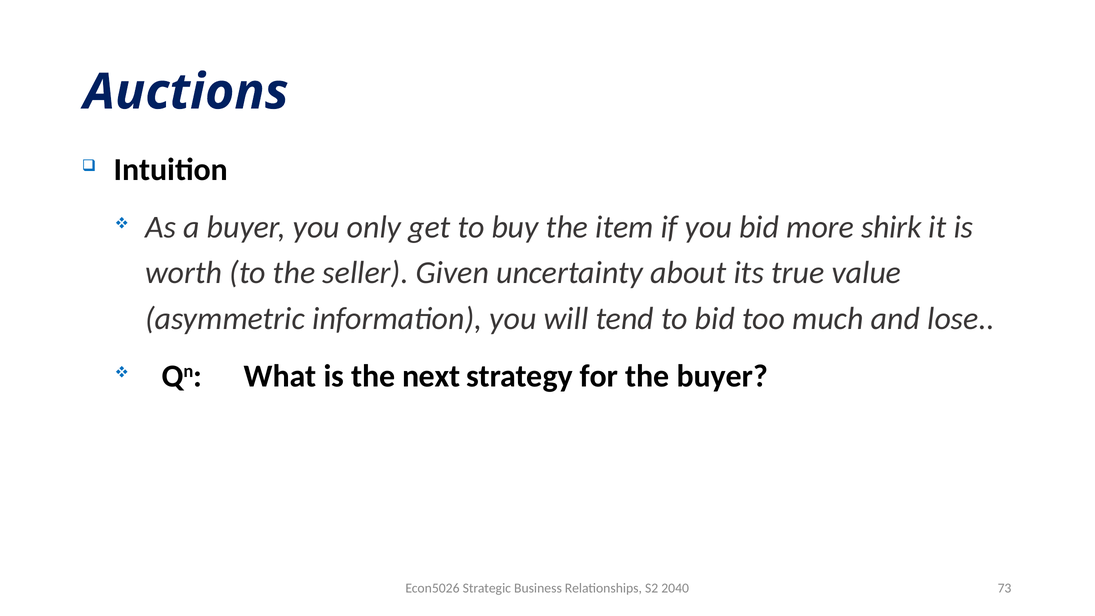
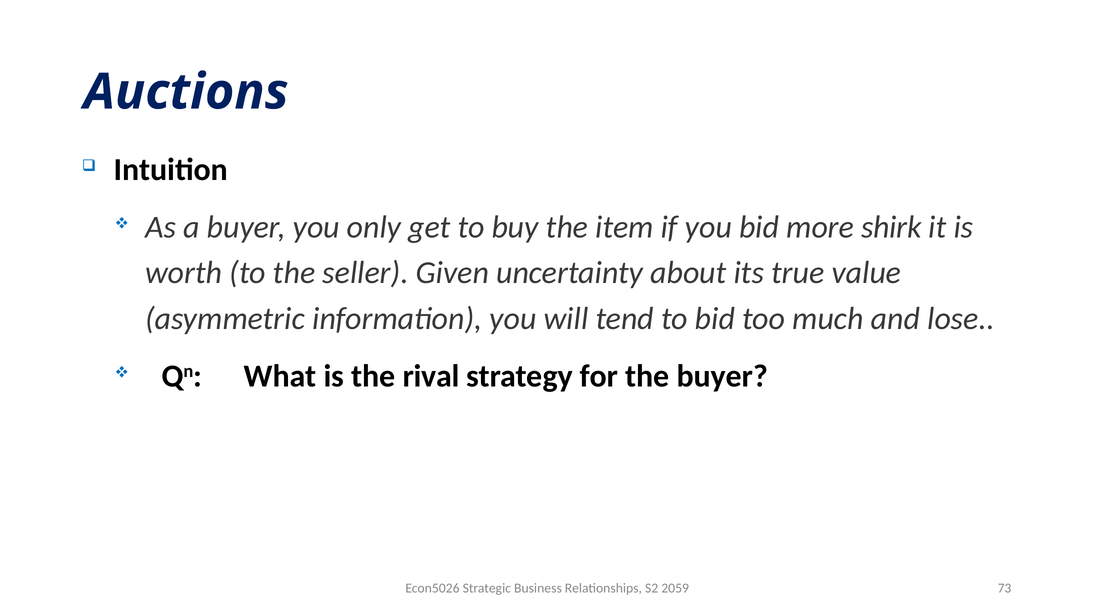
next: next -> rival (431, 376)
2040: 2040 -> 2059 (675, 588)
